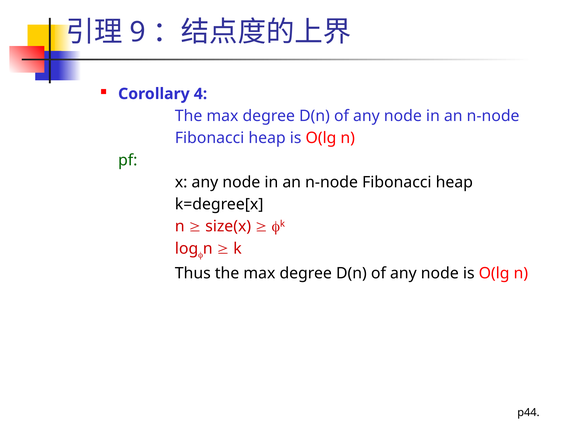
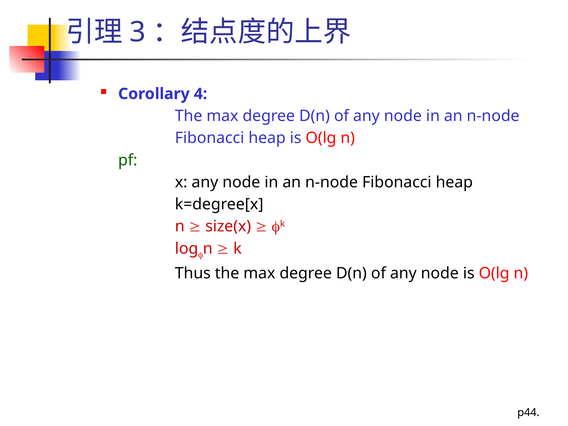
9: 9 -> 3 (138, 32)
